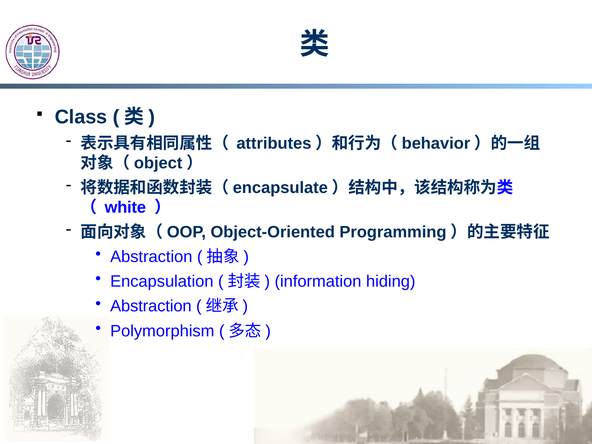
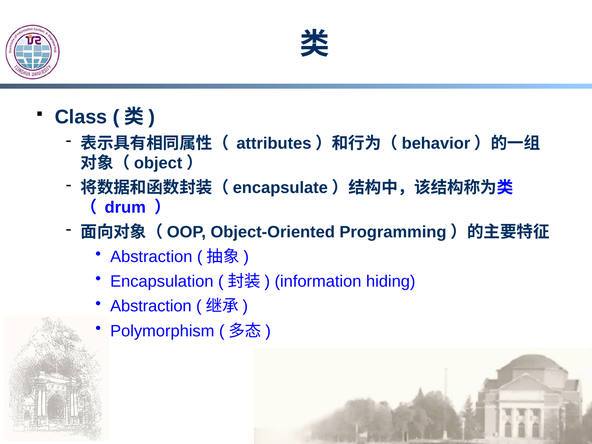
white: white -> drum (125, 208)
